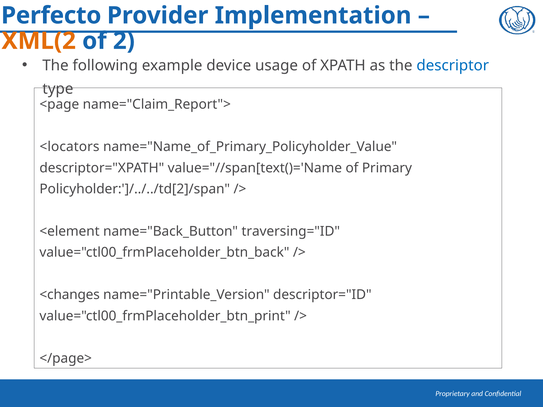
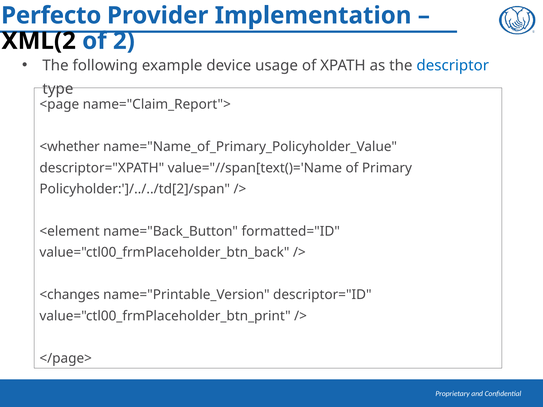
XML(2 colour: orange -> black (39, 41)
<locators: <locators -> <whether (70, 147)
traversing="ID: traversing="ID -> formatted="ID (291, 231)
